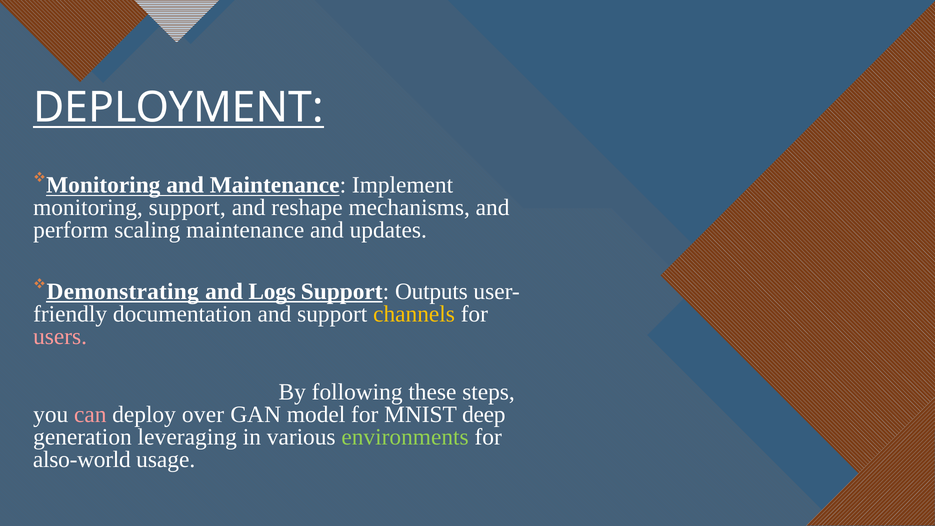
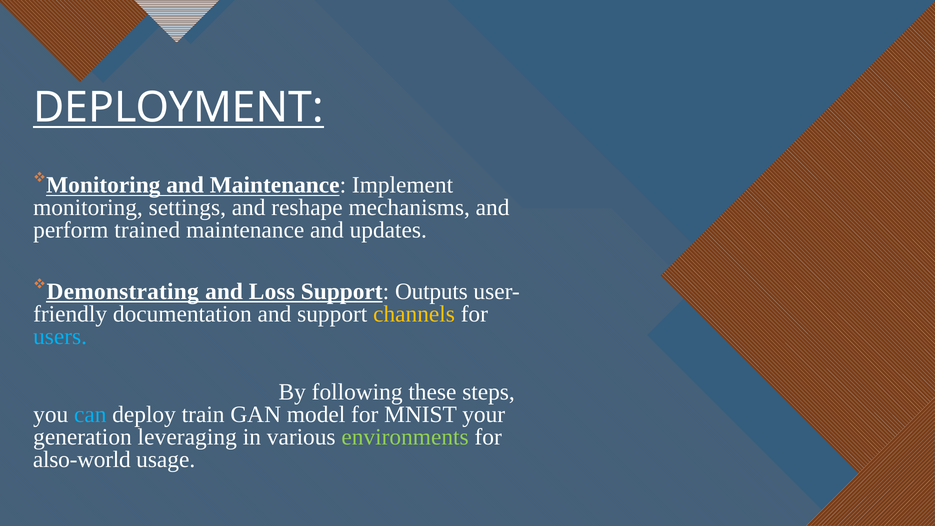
monitoring support: support -> settings (187, 208)
scaling: scaling -> trained (147, 230)
Logs: Logs -> Loss (272, 291)
users colour: pink -> light blue (60, 336)
can colour: pink -> light blue (90, 415)
over: over -> train (203, 415)
deep: deep -> your (484, 415)
